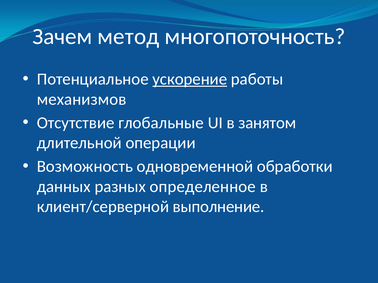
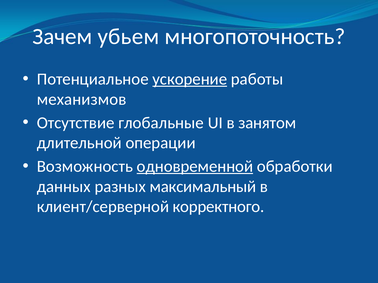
метод: метод -> убьем (128, 37)
одновременной underline: none -> present (195, 167)
определенное: определенное -> максимальный (203, 187)
выполнение: выполнение -> корректного (219, 207)
